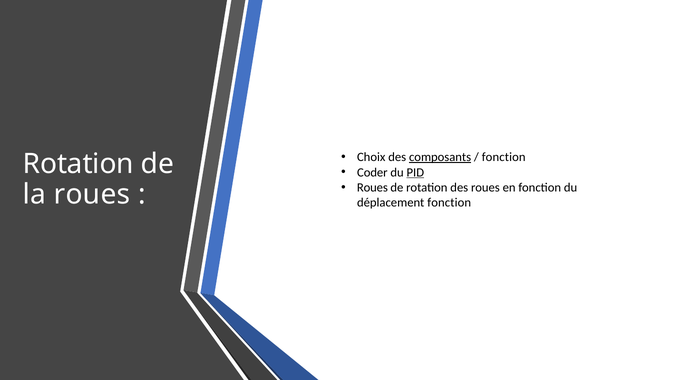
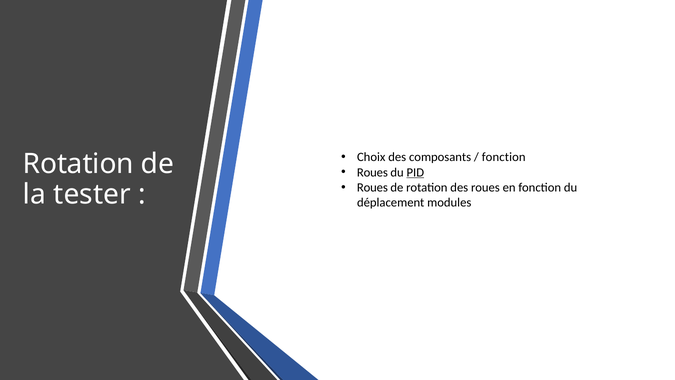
composants underline: present -> none (440, 157)
Coder: Coder -> Roues (372, 172)
la roues: roues -> tester (92, 194)
déplacement fonction: fonction -> modules (449, 203)
